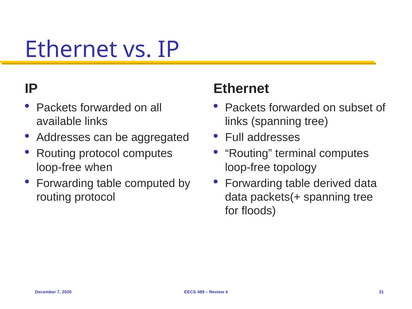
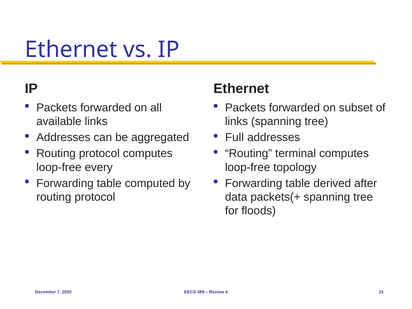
when: when -> every (99, 167)
derived data: data -> after (366, 183)
